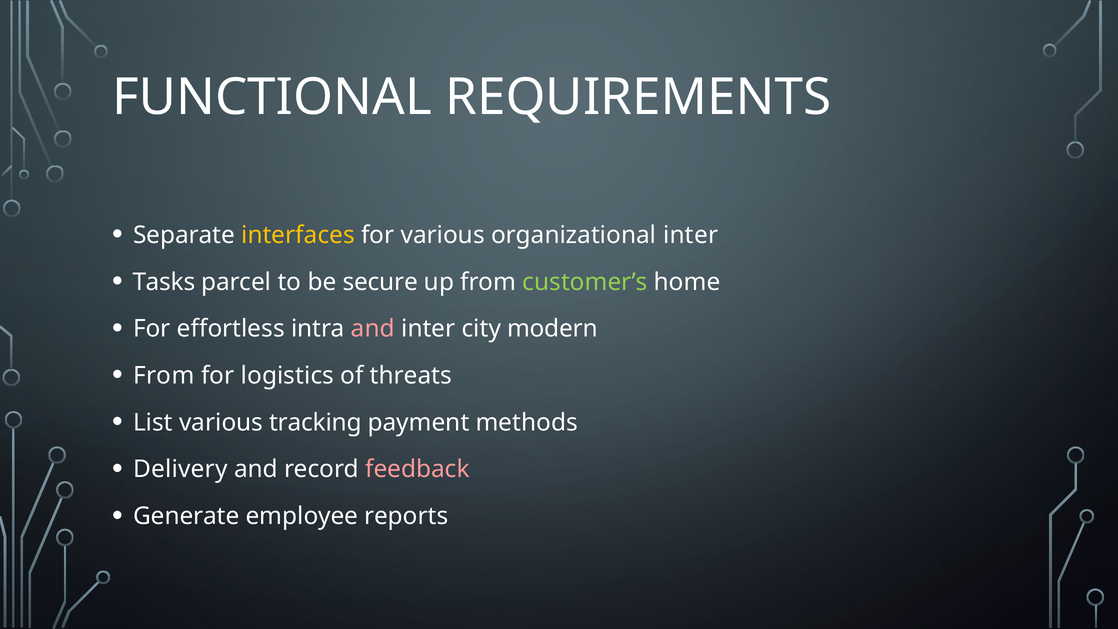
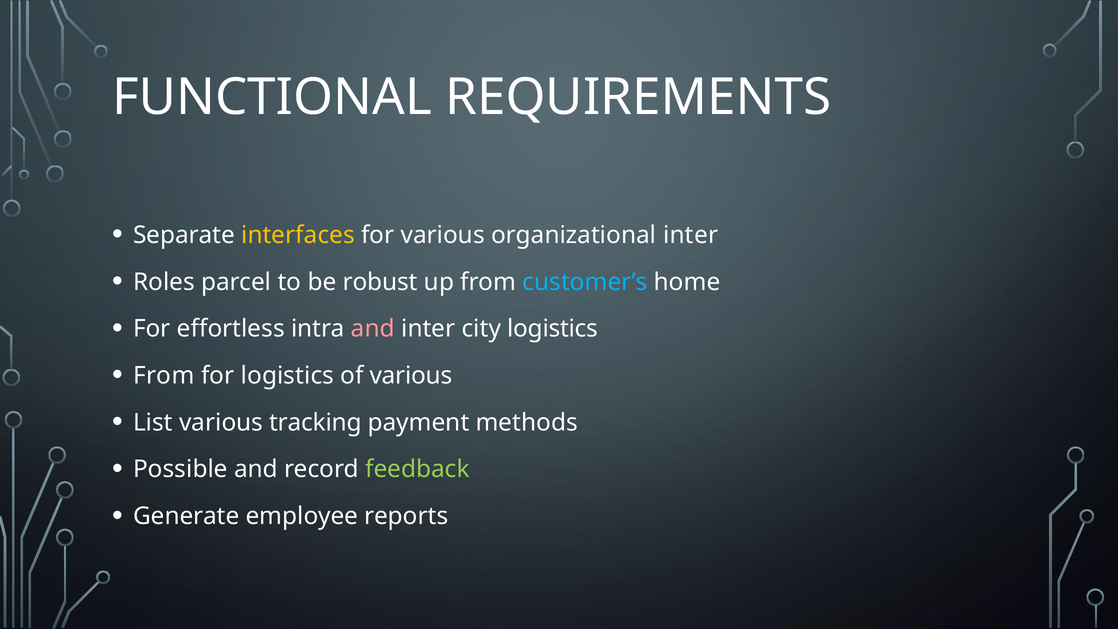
Tasks: Tasks -> Roles (164, 282)
secure: secure -> robust (380, 282)
customer’s colour: light green -> light blue (585, 282)
city modern: modern -> logistics (553, 329)
of threats: threats -> various (411, 376)
Delivery: Delivery -> Possible (180, 469)
feedback colour: pink -> light green (417, 469)
